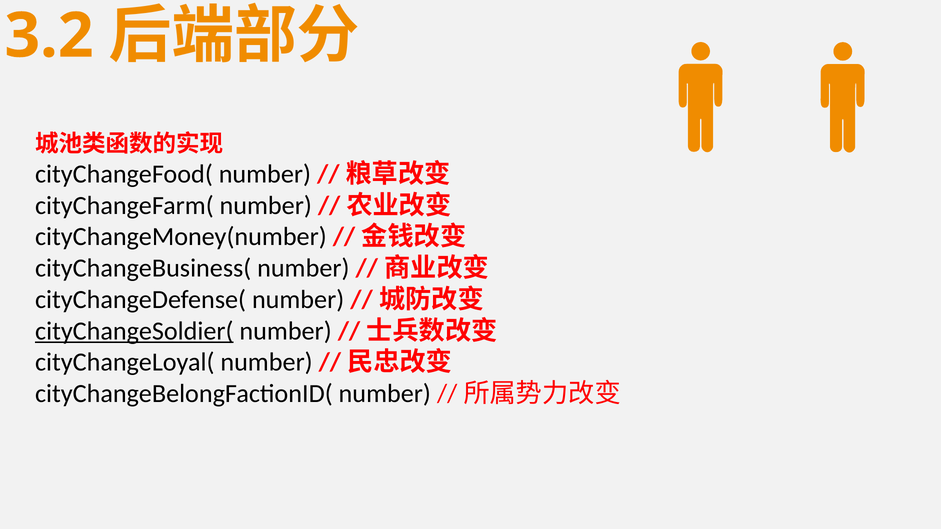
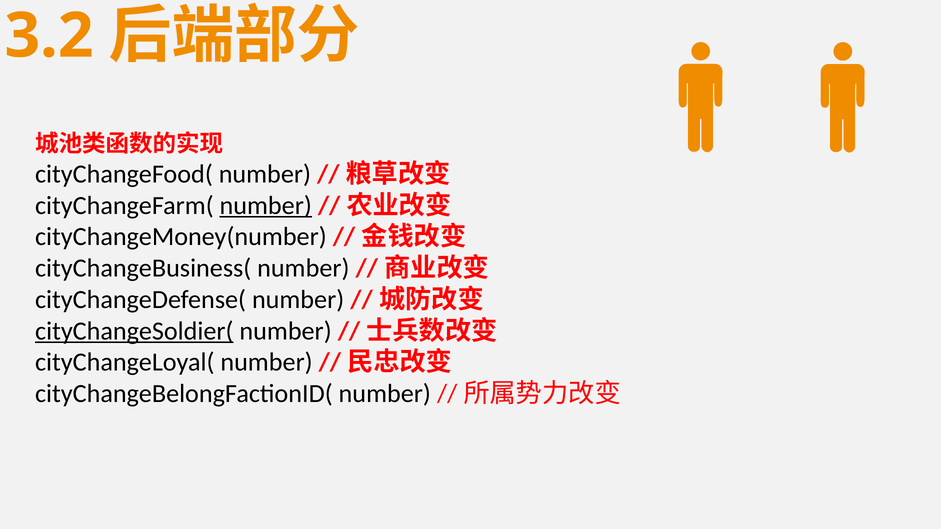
number underline: none -> present (266, 206)
